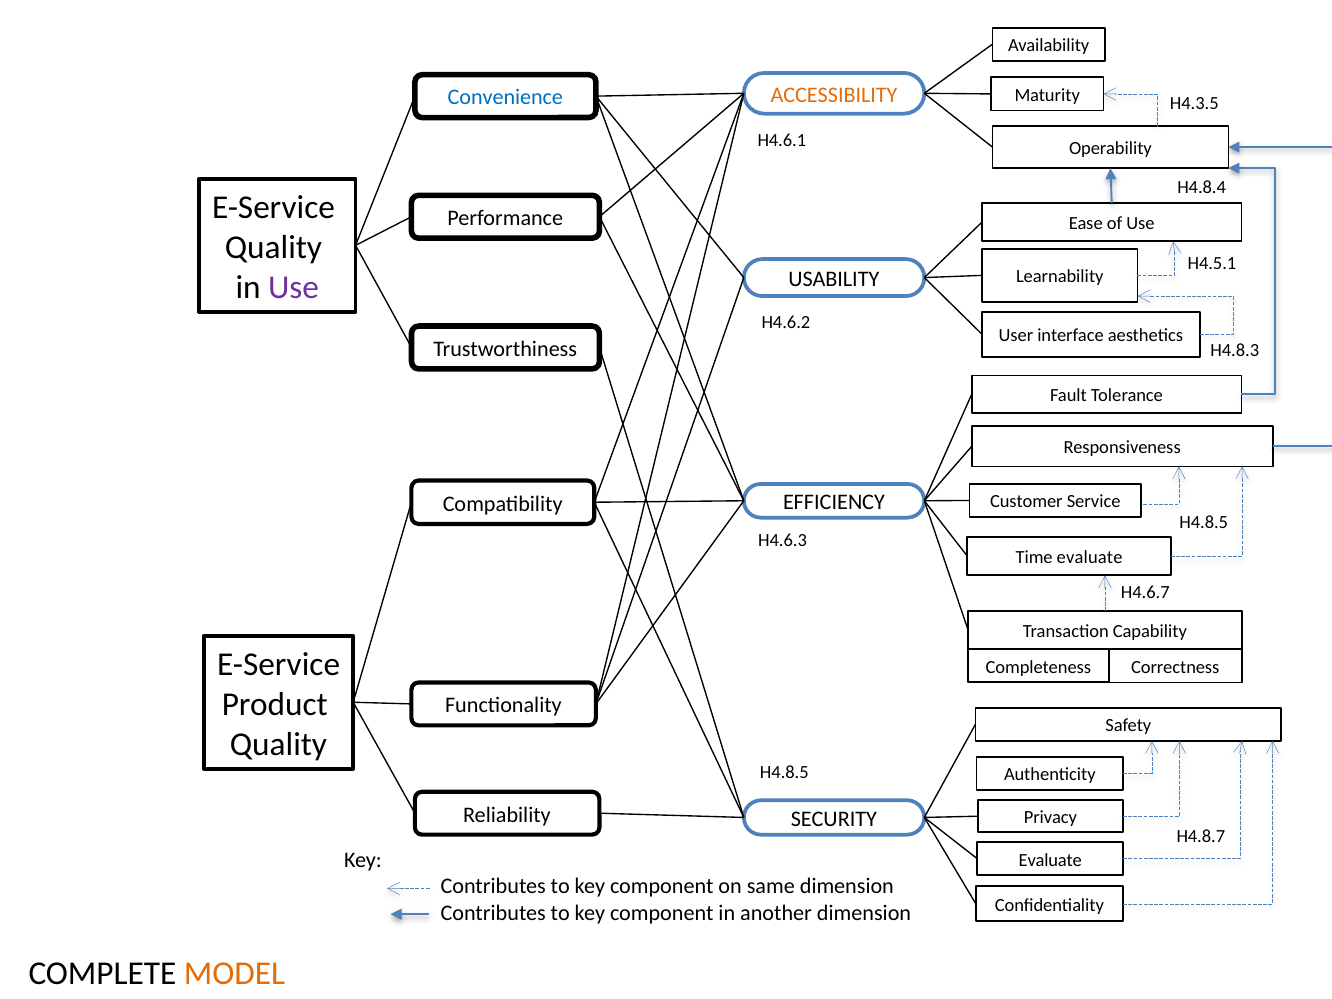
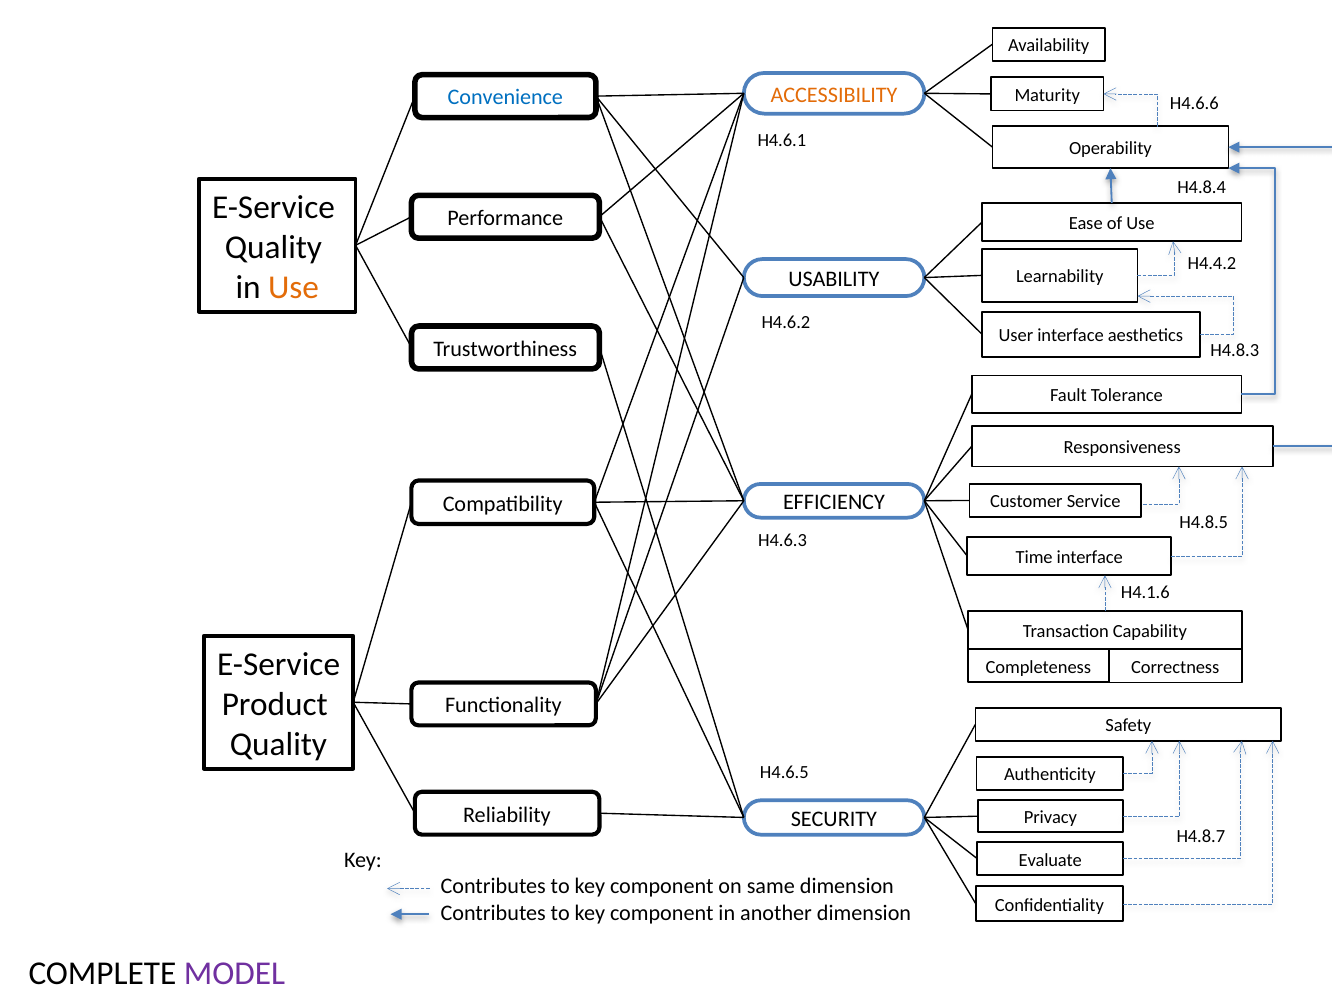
H4.3.5: H4.3.5 -> H4.6.6 (1194, 104)
H4.5.1: H4.5.1 -> H4.4.2 (1212, 264)
Use colour: purple -> orange (294, 288)
Time evaluate: evaluate -> interface (1090, 557)
H4.6.7: H4.6.7 -> H4.1.6 (1145, 592)
H4.8.5: H4.8.5 -> H4.6.5 (784, 772)
MODEL colour: orange -> purple (235, 974)
